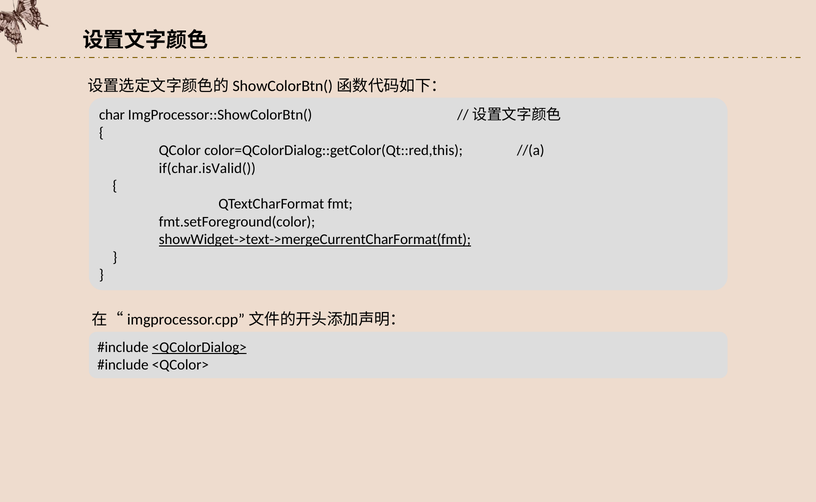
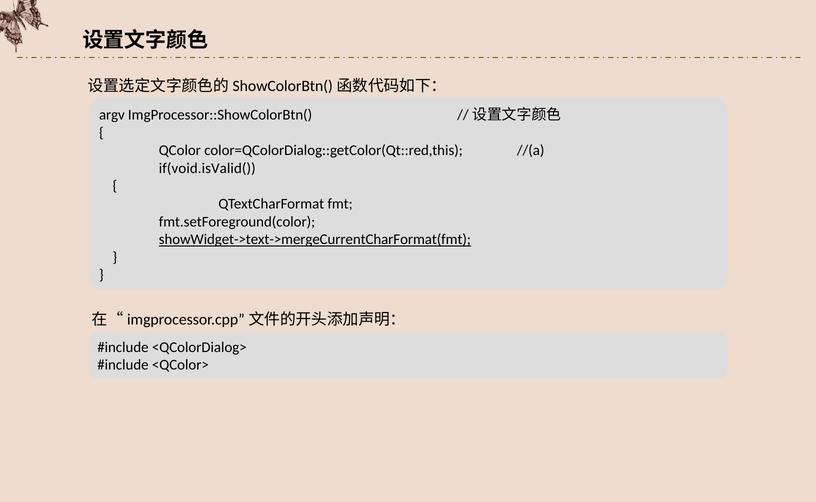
char: char -> argv (112, 115)
if(char.isValid(: if(char.isValid( -> if(void.isValid( (207, 168)
<QColorDialog> underline: present -> none (199, 347)
